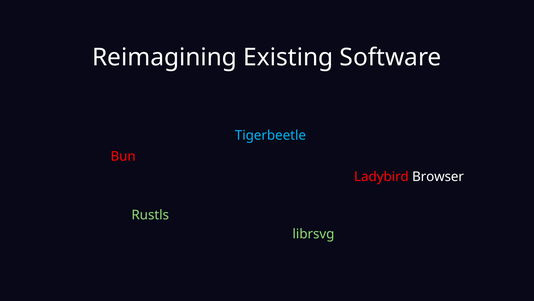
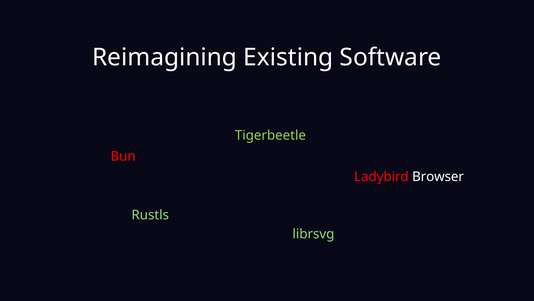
Tigerbeetle colour: light blue -> light green (270, 135)
